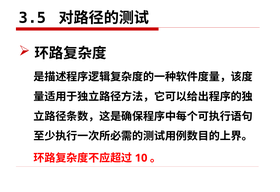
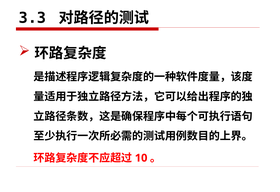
3.5: 3.5 -> 3.3 (32, 18)
